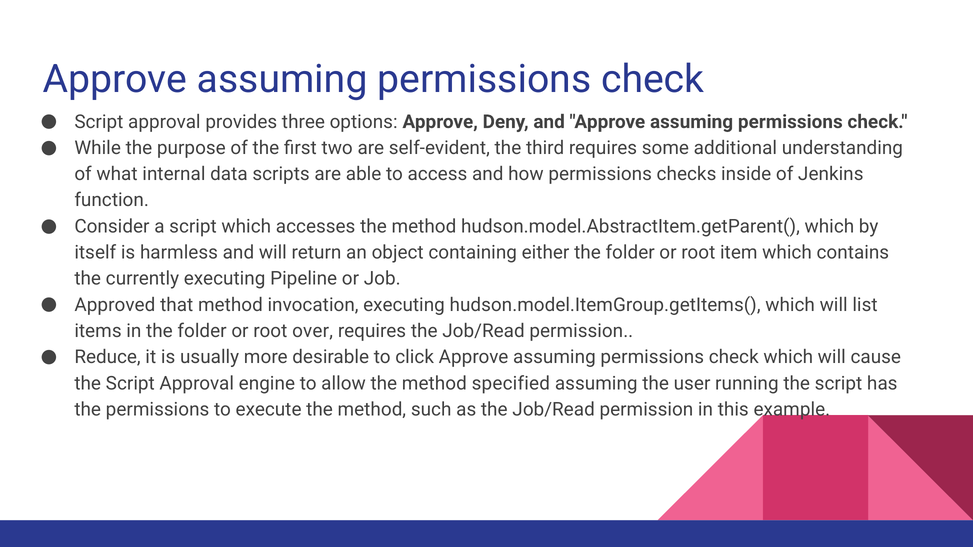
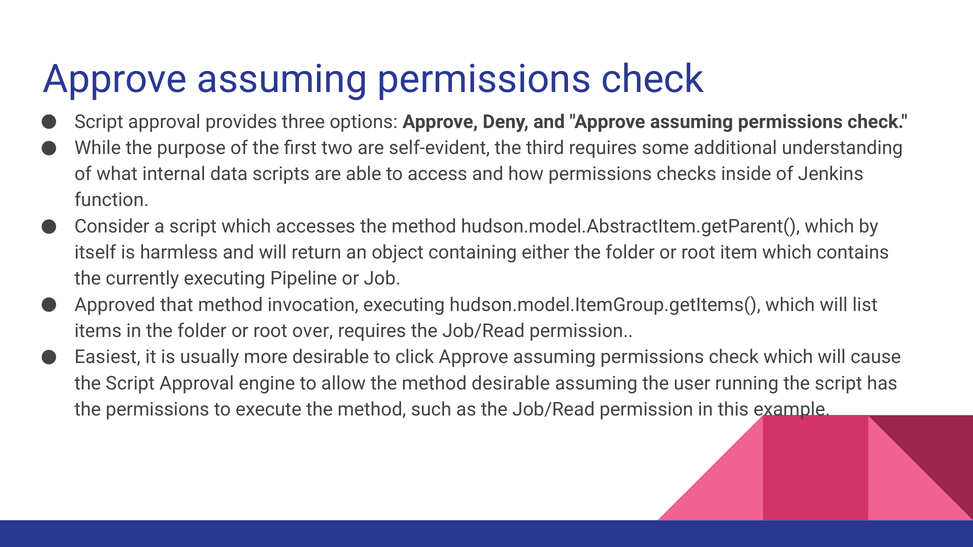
Reduce: Reduce -> Easiest (107, 357)
method specified: specified -> desirable (511, 383)
